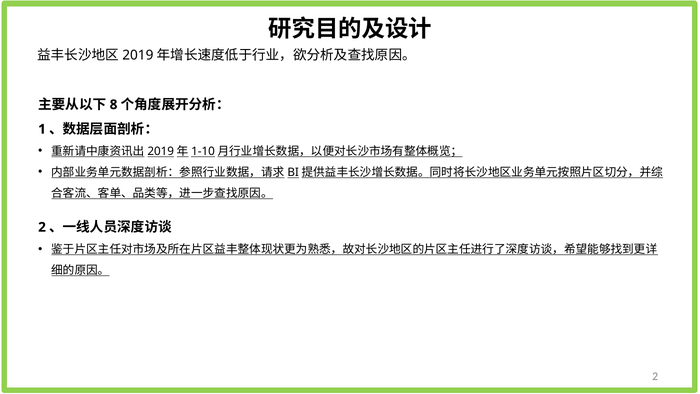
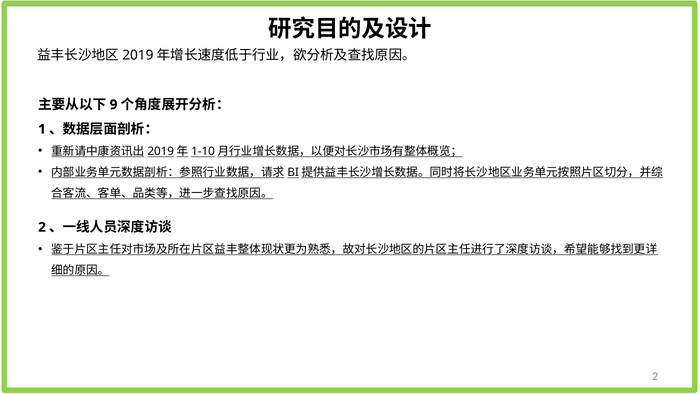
8: 8 -> 9 (114, 105)
